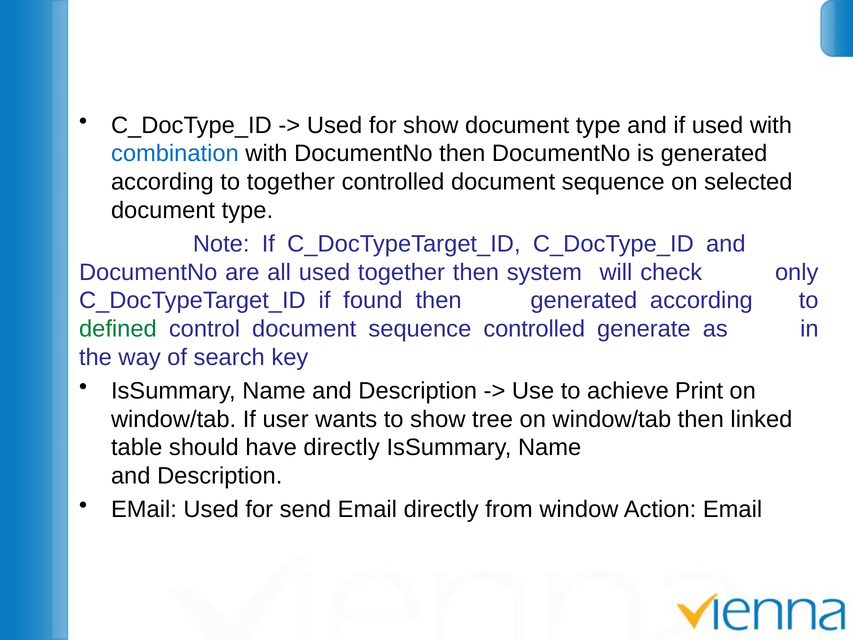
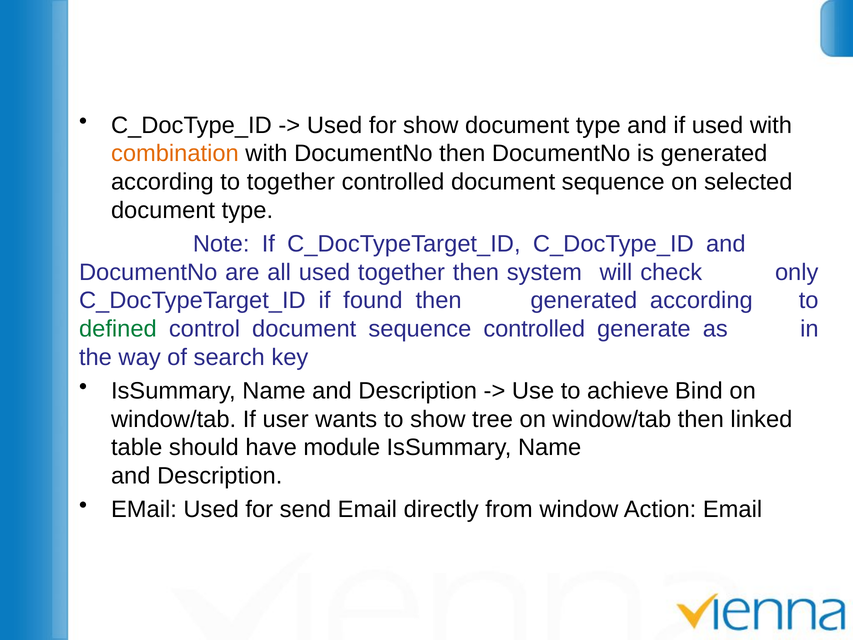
combination colour: blue -> orange (175, 154)
Print: Print -> Bind (699, 391)
have directly: directly -> module (342, 447)
